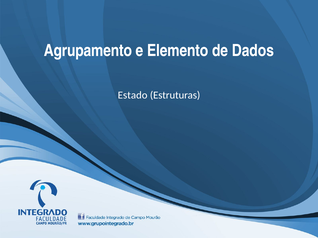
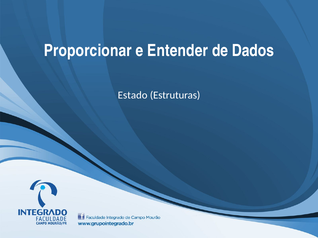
Agrupamento: Agrupamento -> Proporcionar (88, 51)
Elemento: Elemento -> Entender (178, 51)
